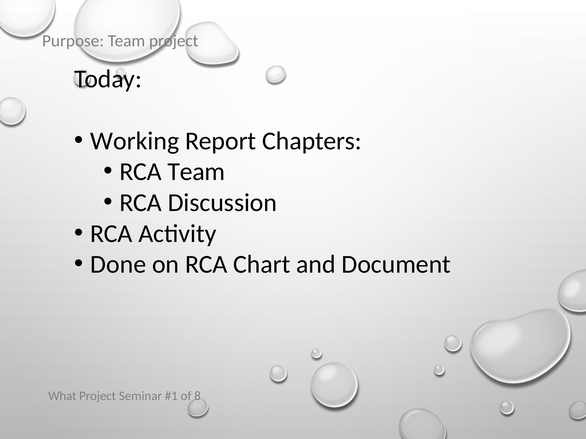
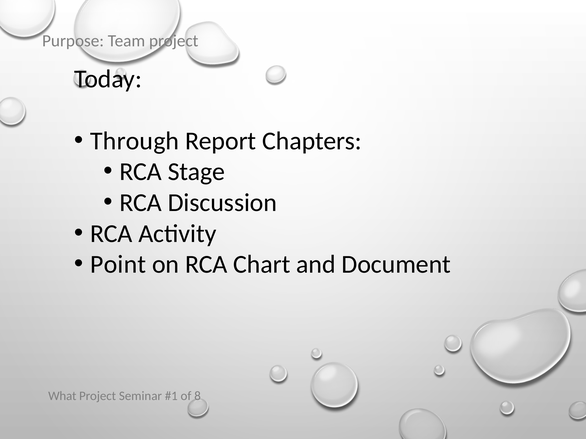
Working: Working -> Through (135, 141)
RCA Team: Team -> Stage (196, 172)
Done: Done -> Point (118, 265)
